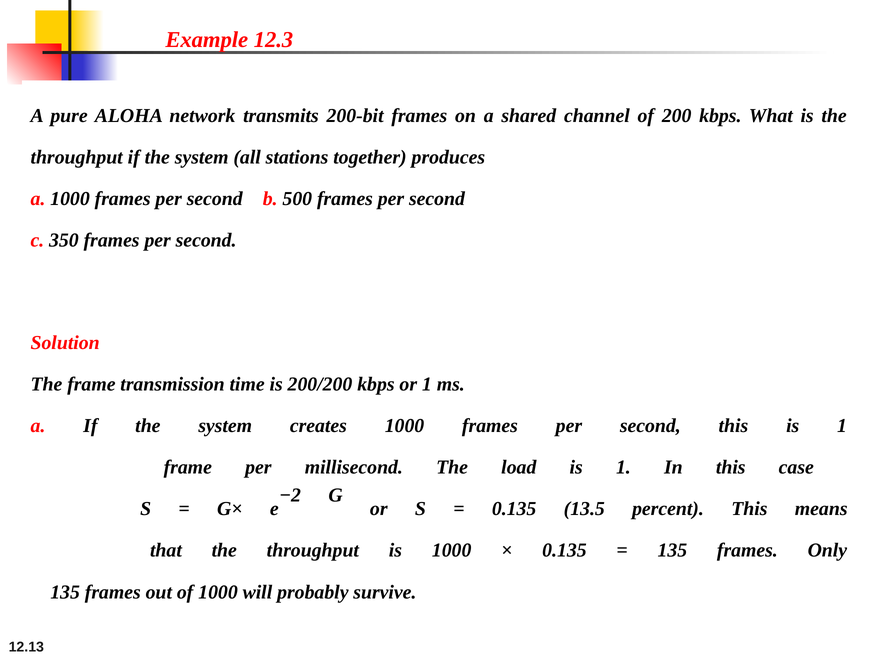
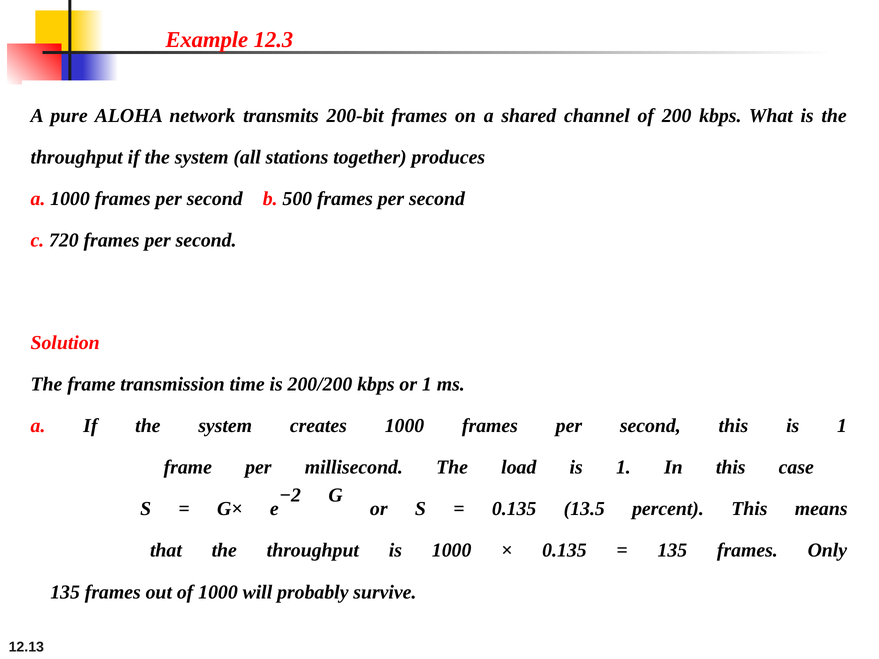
350: 350 -> 720 (64, 241)
